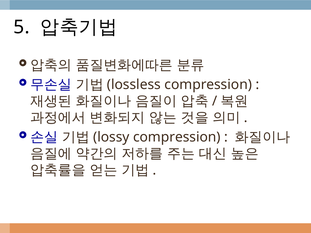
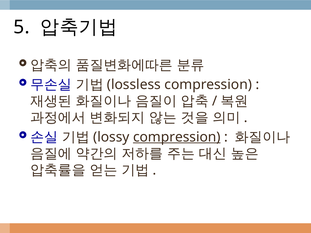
compression underline: none -> present (177, 137)
